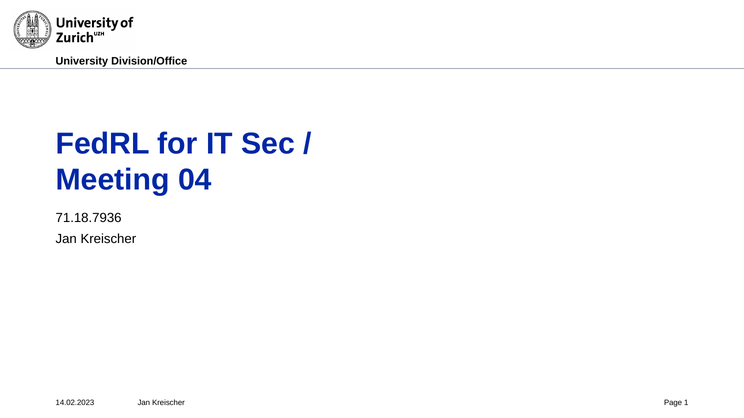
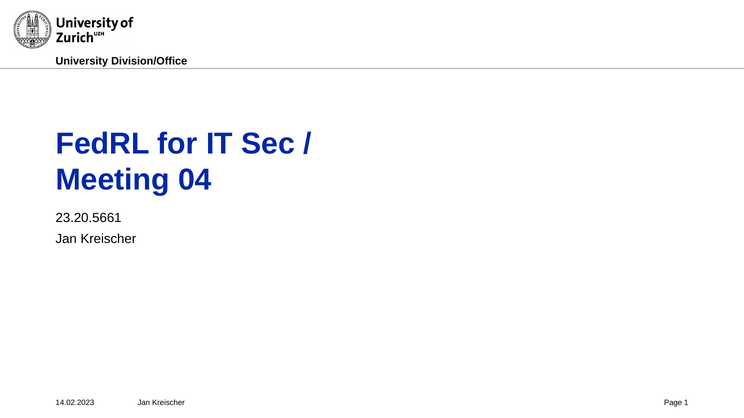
71.18.7936: 71.18.7936 -> 23.20.5661 (89, 218)
